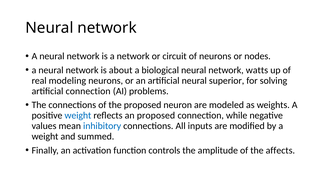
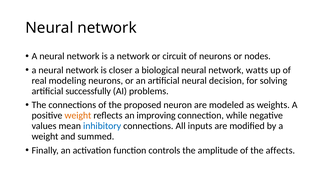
about: about -> closer (121, 70)
superior: superior -> decision (227, 81)
artificial connection: connection -> successfully (88, 91)
weight colour: blue -> orange (78, 116)
an proposed: proposed -> improving (156, 116)
